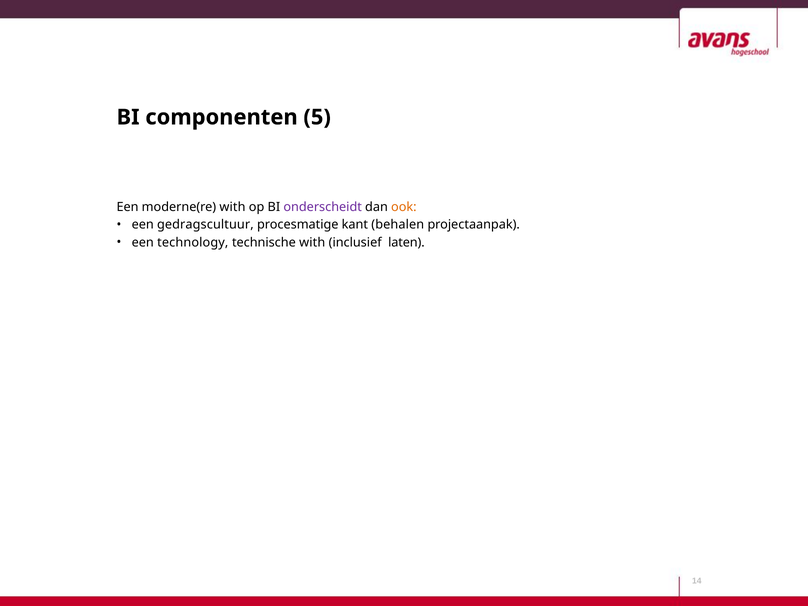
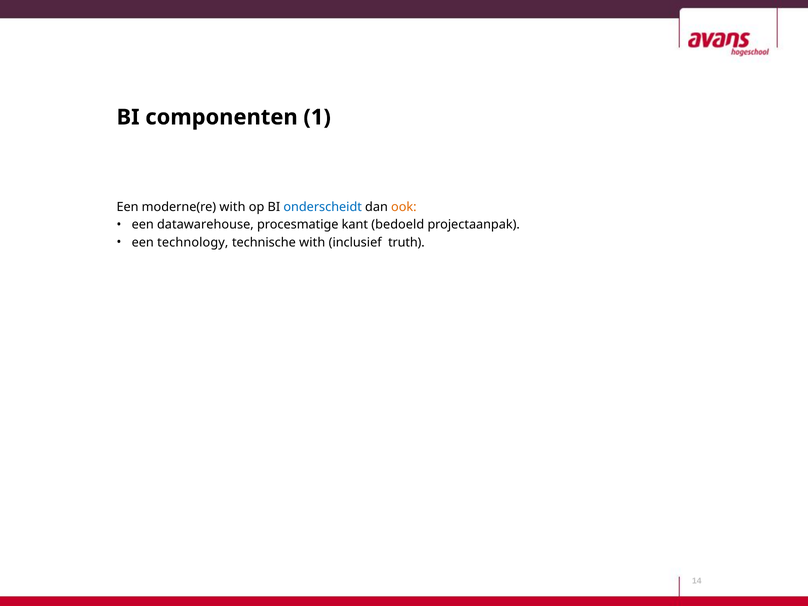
5: 5 -> 1 (317, 117)
onderscheidt colour: purple -> blue (323, 207)
gedragscultuur: gedragscultuur -> datawarehouse (205, 225)
behalen: behalen -> bedoeld (398, 225)
laten: laten -> truth (406, 242)
